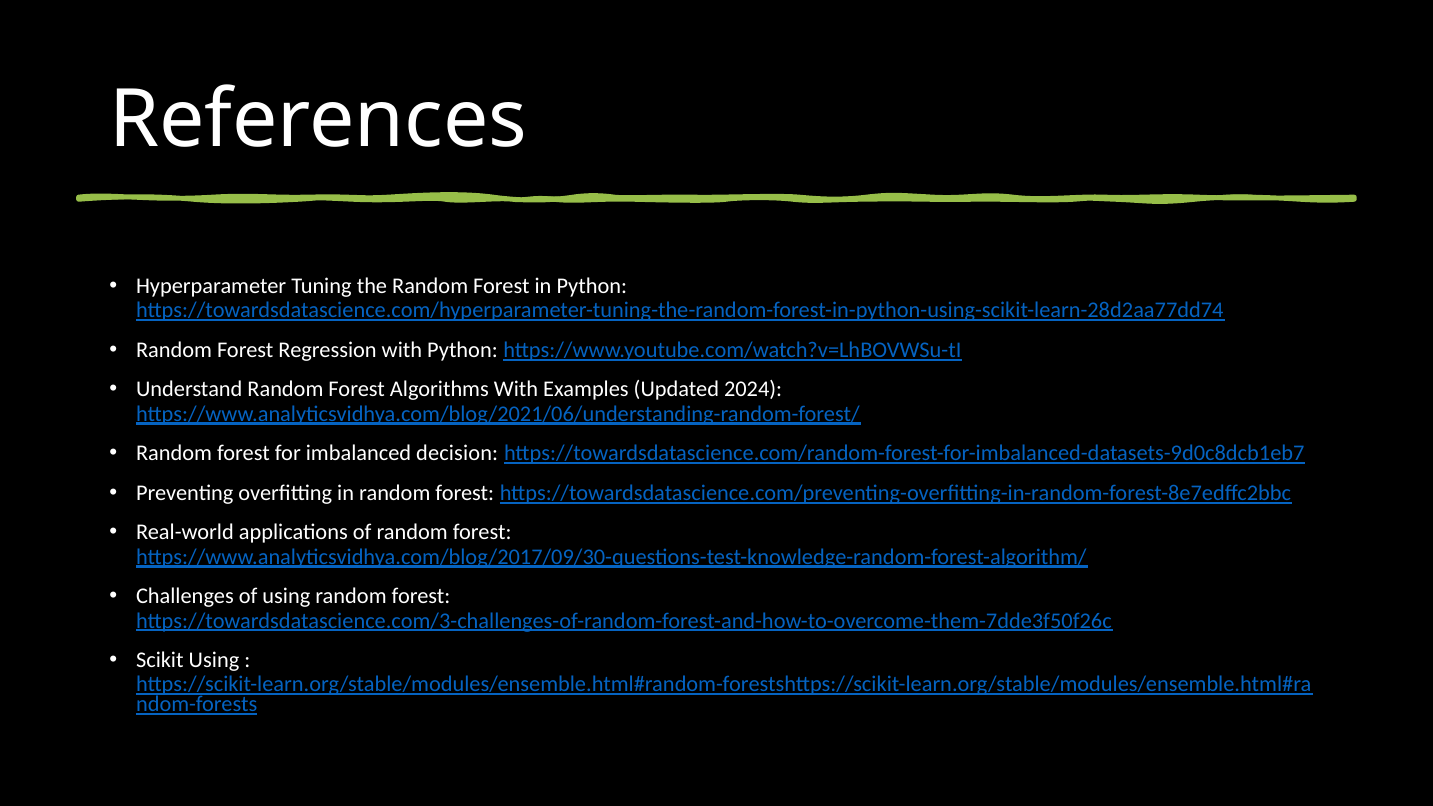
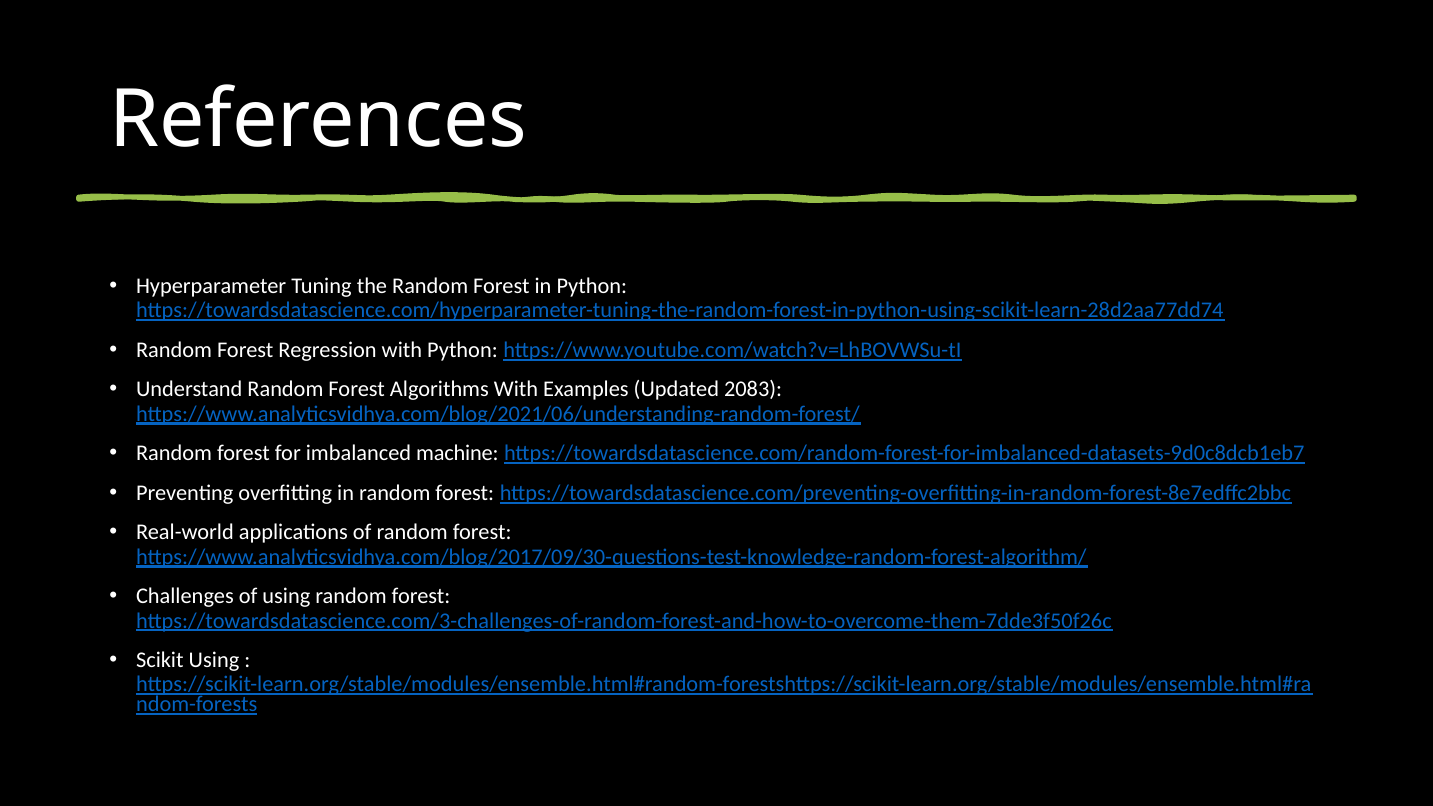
2024: 2024 -> 2083 (753, 389)
decision: decision -> machine (457, 454)
